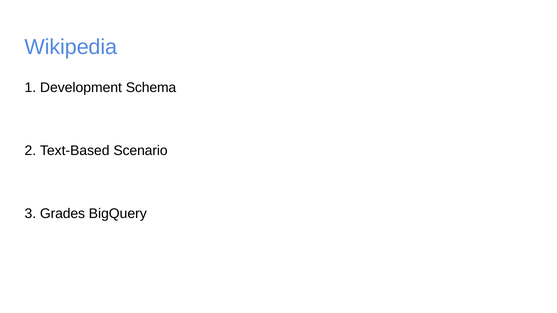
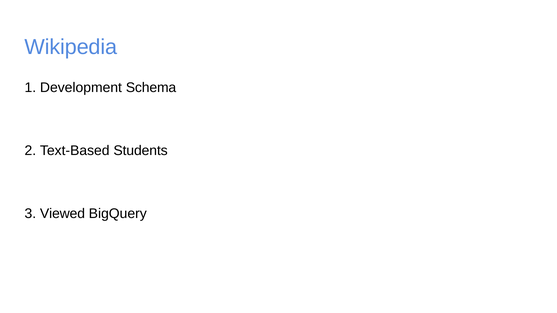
Scenario: Scenario -> Students (141, 151)
Grades: Grades -> Viewed (62, 214)
